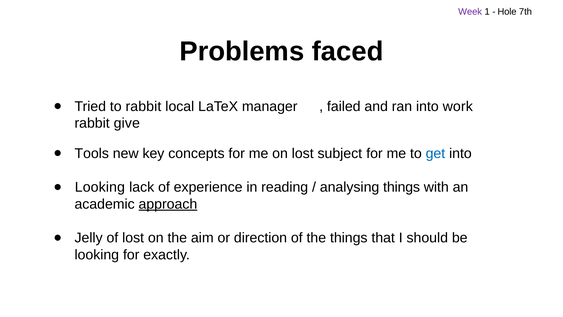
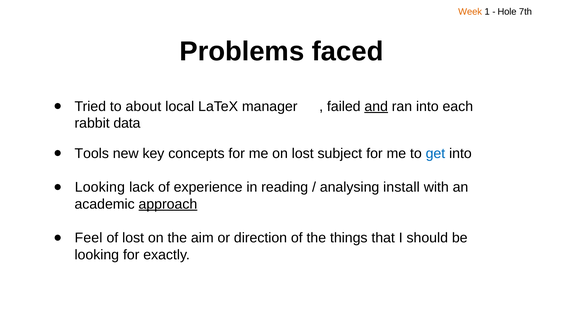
Week colour: purple -> orange (470, 12)
to rabbit: rabbit -> about (143, 106)
and underline: none -> present (376, 106)
work: work -> each (458, 106)
give: give -> data (127, 123)
analysing things: things -> install (401, 187)
Jelly: Jelly -> Feel (89, 238)
